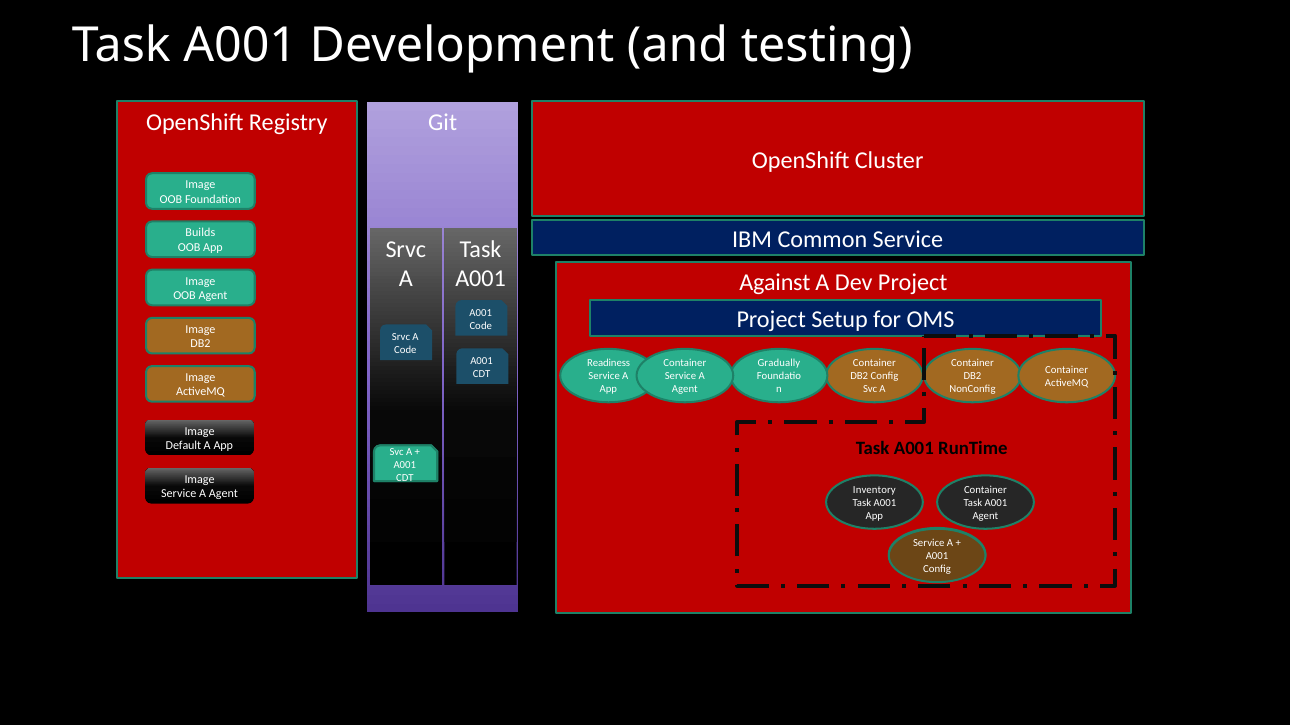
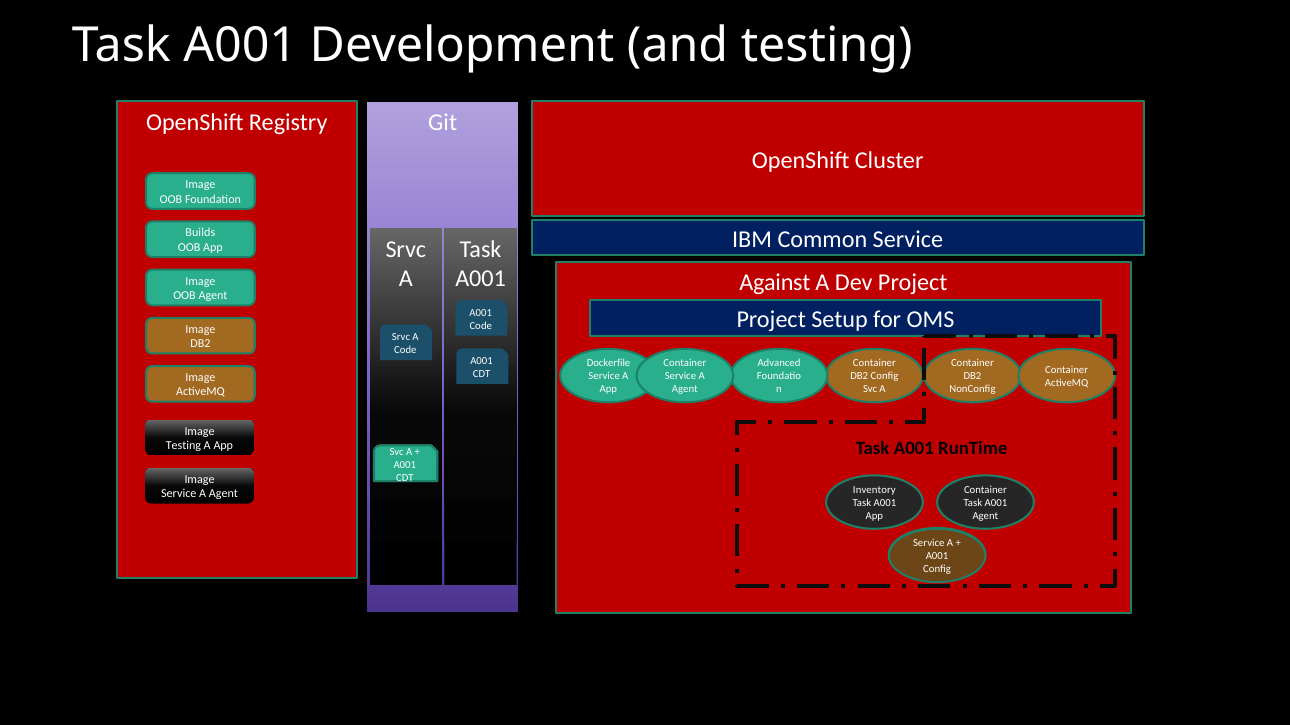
Readiness: Readiness -> Dockerfile (609, 364)
Gradually: Gradually -> Advanced (779, 364)
Default: Default -> Testing (183, 446)
